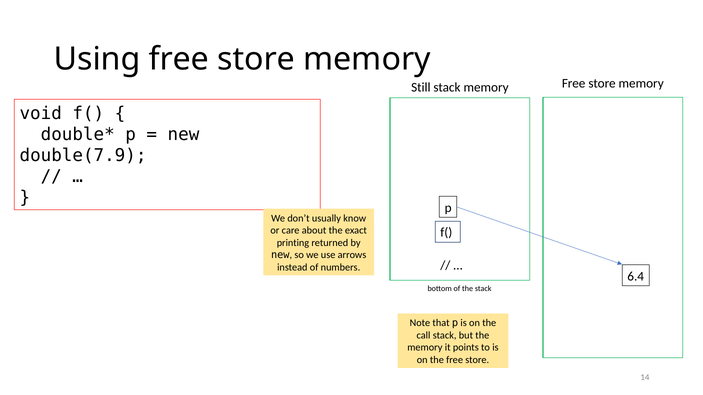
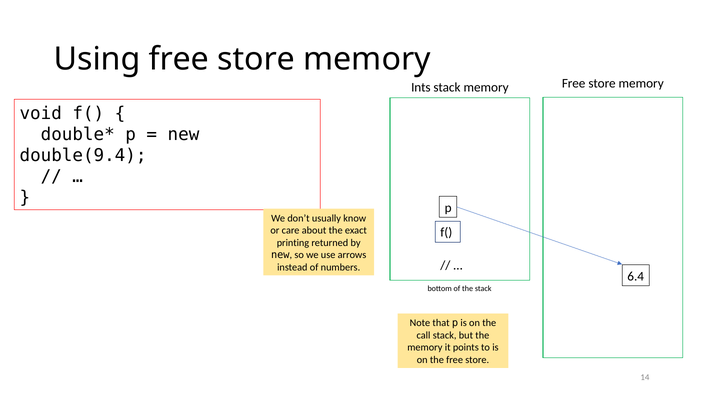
Still: Still -> Ints (421, 88)
double(7.9: double(7.9 -> double(9.4 (83, 156)
